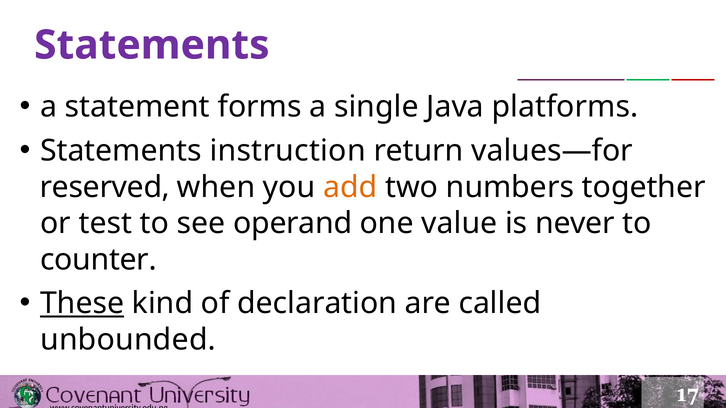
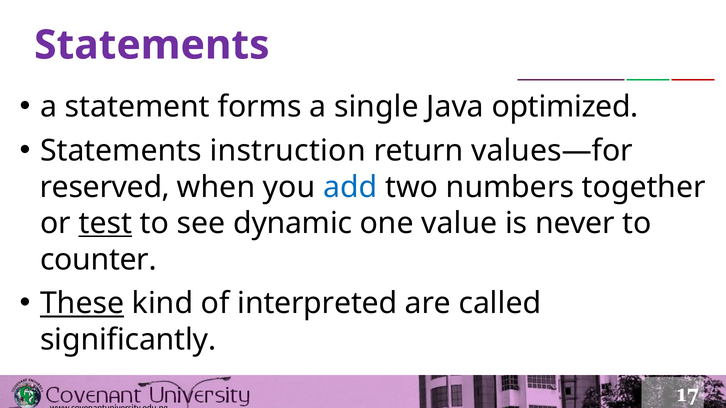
platforms: platforms -> optimized (565, 107)
add colour: orange -> blue (350, 187)
test underline: none -> present (105, 224)
operand: operand -> dynamic (293, 224)
declaration: declaration -> interpreted (317, 304)
unbounded: unbounded -> significantly (128, 340)
